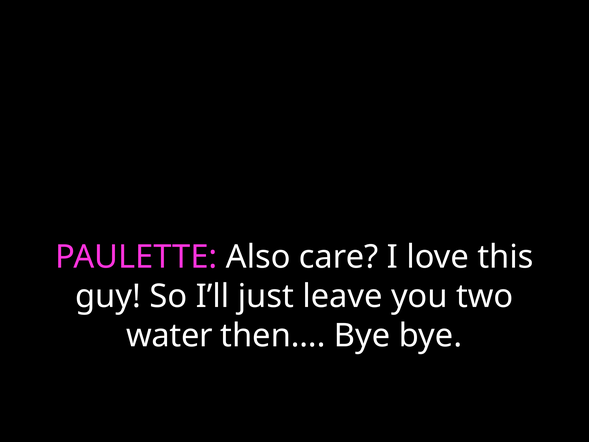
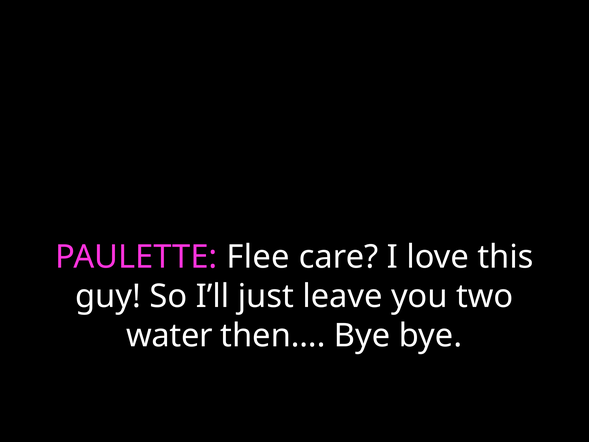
Also: Also -> Flee (258, 257)
